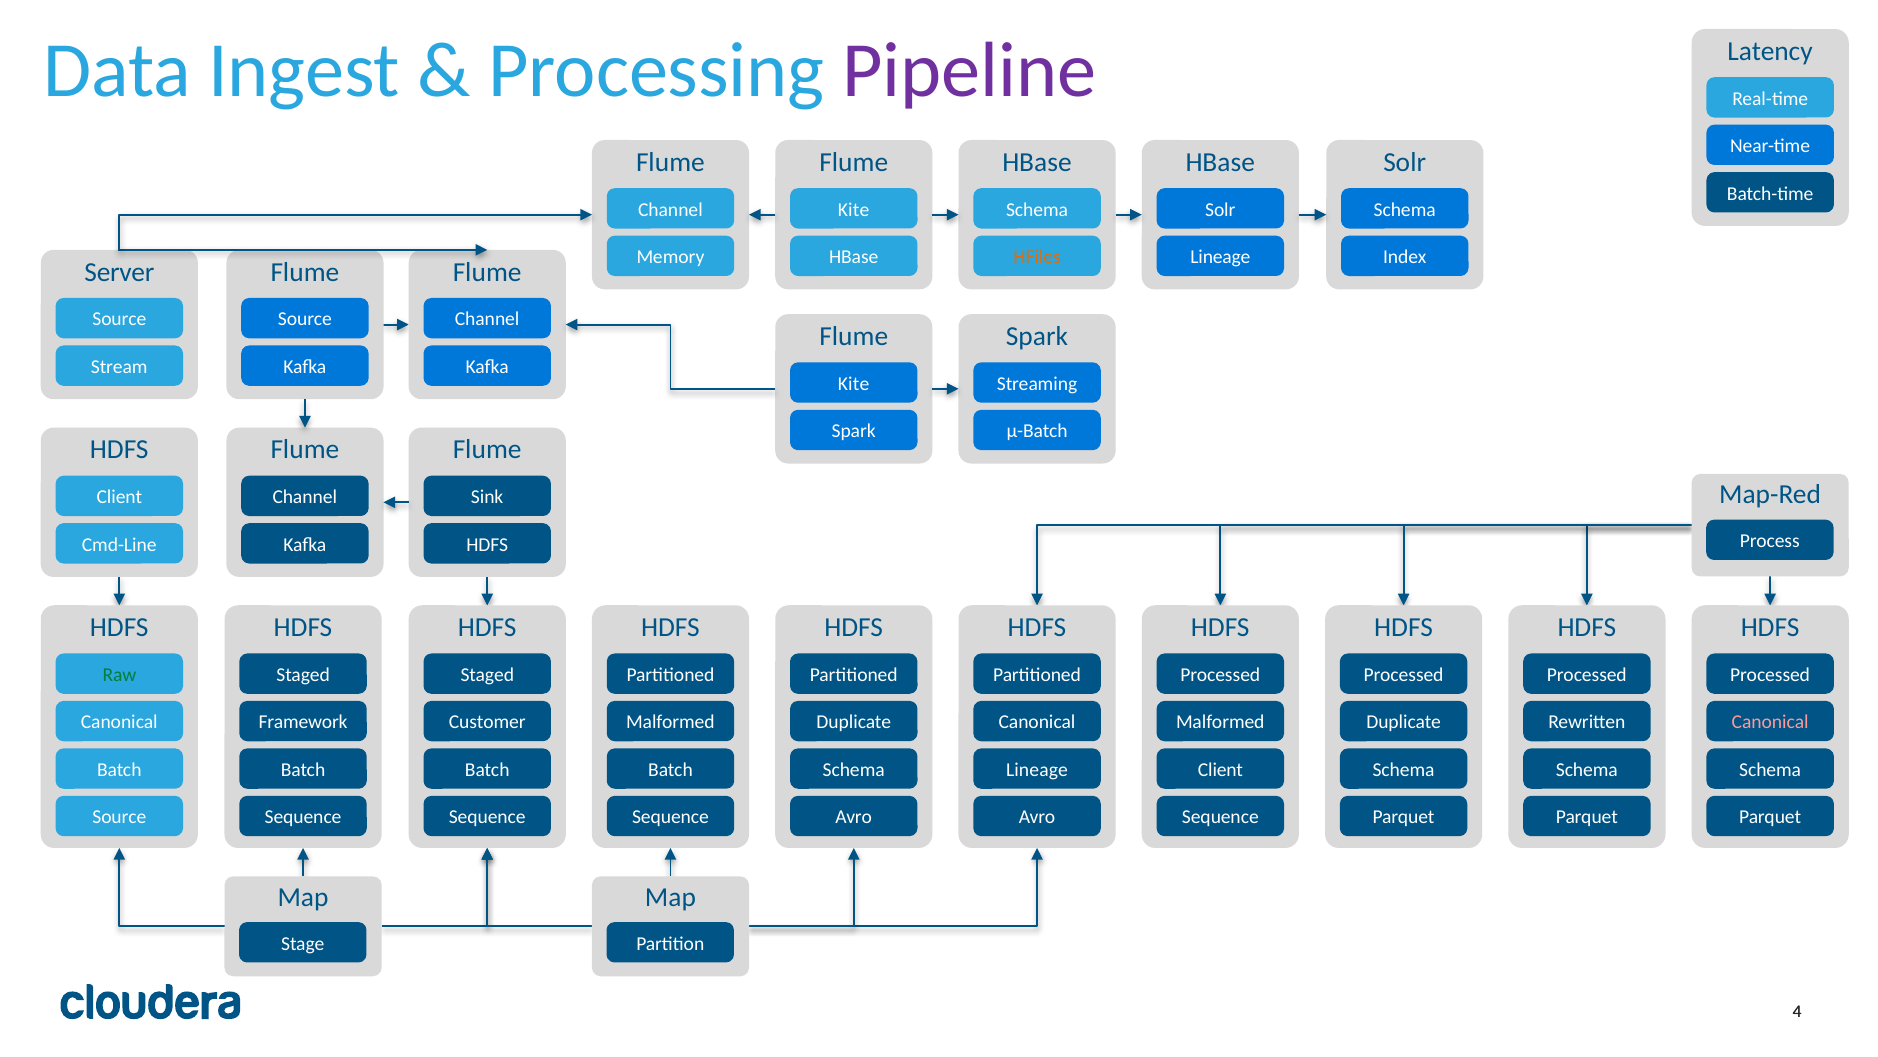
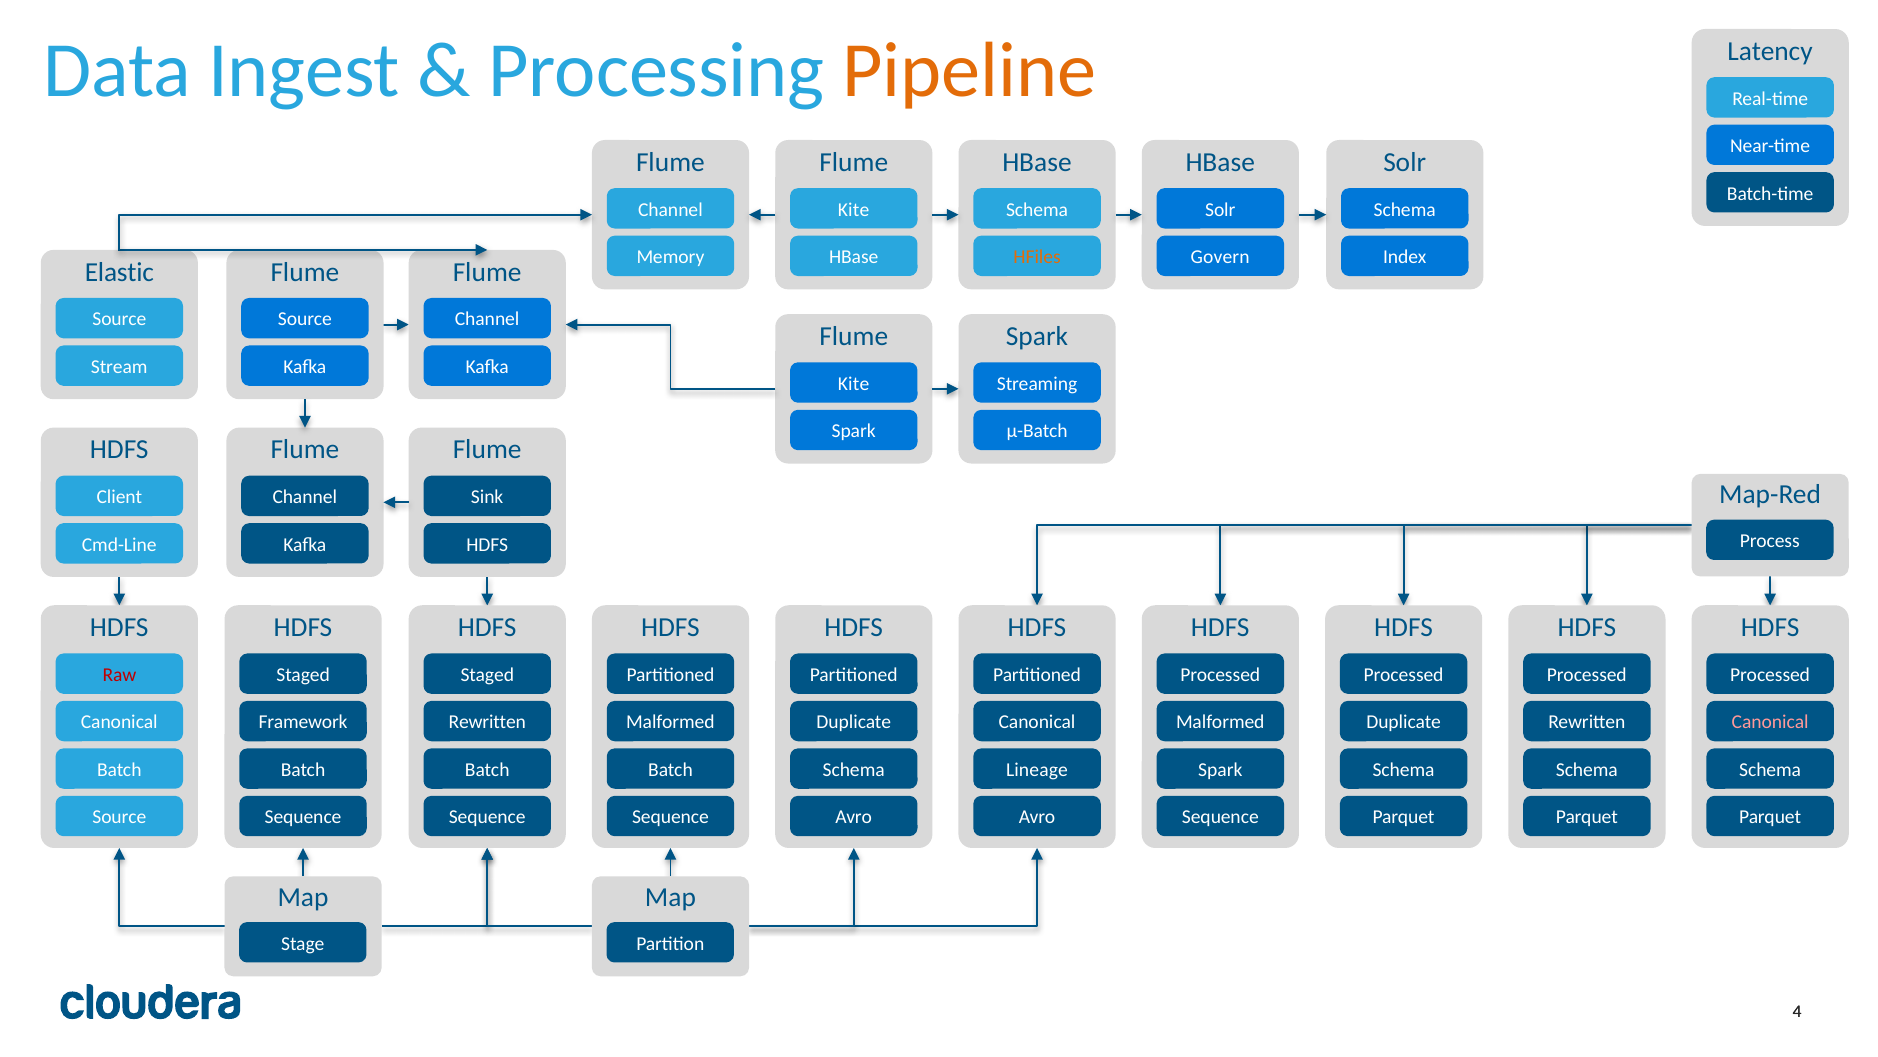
Pipeline colour: purple -> orange (969, 70)
Lineage: Lineage -> Govern (1220, 257)
Server: Server -> Elastic (119, 272)
Raw colour: green -> red (119, 675)
Customer: Customer -> Rewritten (487, 722)
Client: Client -> Spark (1220, 770)
